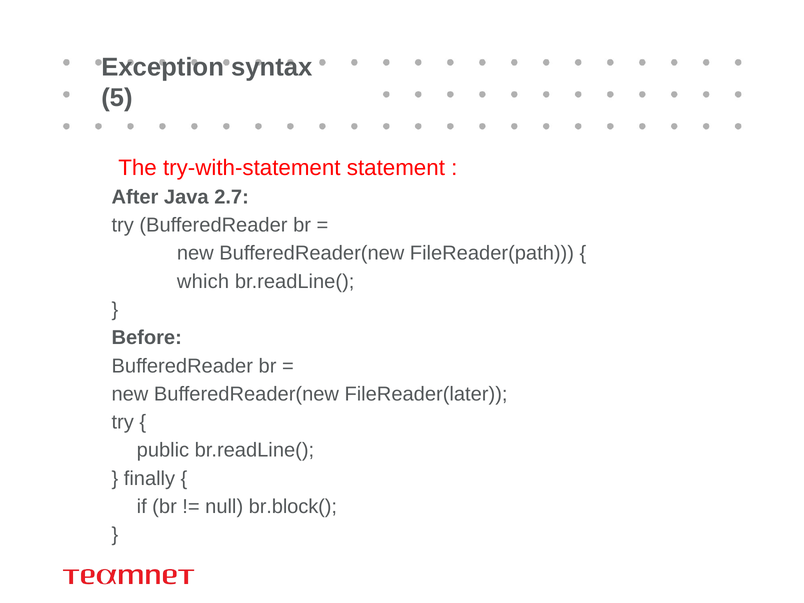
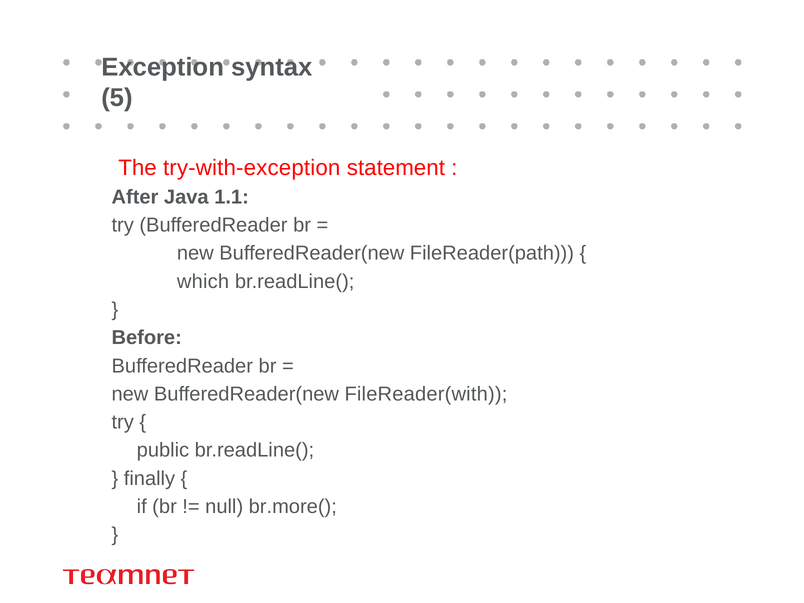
try-with-statement: try-with-statement -> try-with-exception (252, 168)
2.7: 2.7 -> 1.1 (232, 197)
FileReader(later: FileReader(later -> FileReader(with (426, 394)
br.block(: br.block( -> br.more( (293, 507)
